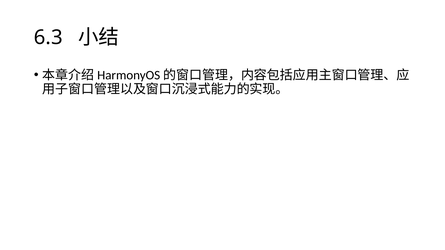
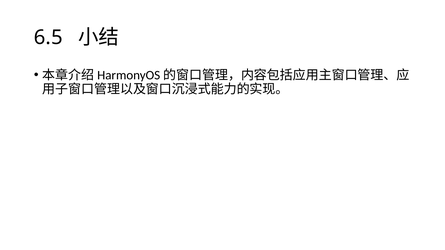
6.3: 6.3 -> 6.5 (48, 37)
